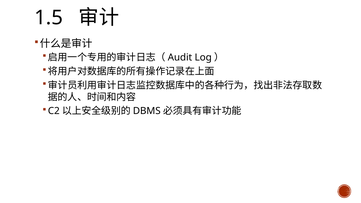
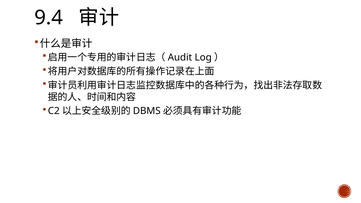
1.5: 1.5 -> 9.4 (49, 18)
